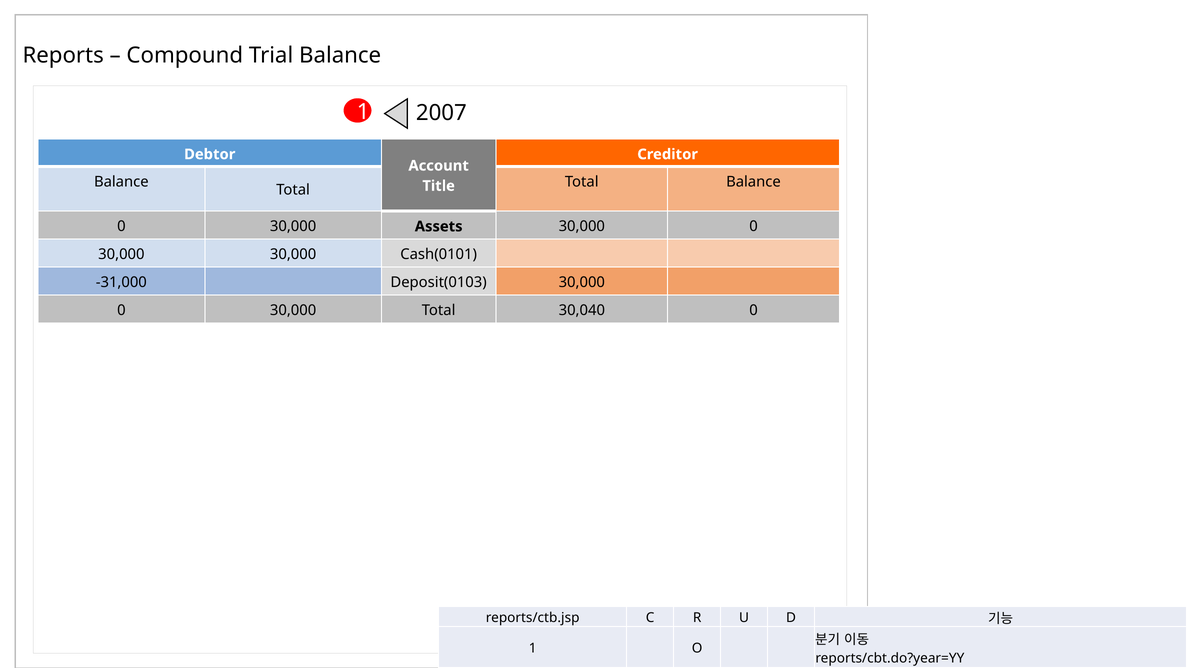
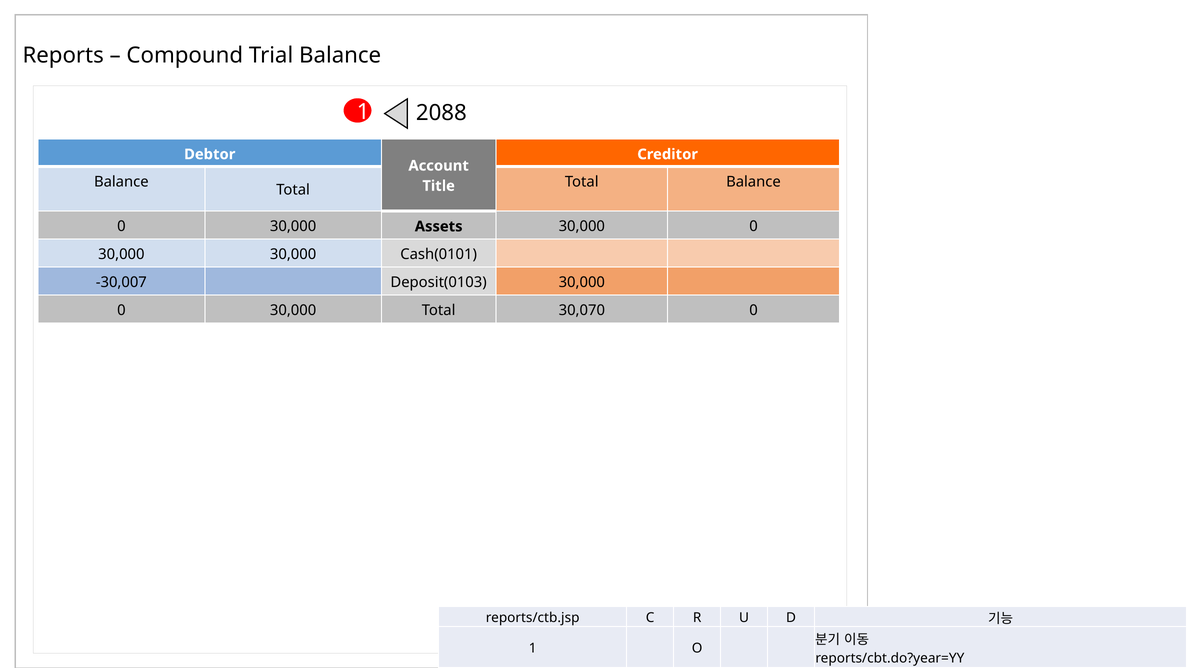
2007: 2007 -> 2088 (441, 113)
-31,000: -31,000 -> -30,007 (121, 282)
30,040: 30,040 -> 30,070 (582, 310)
